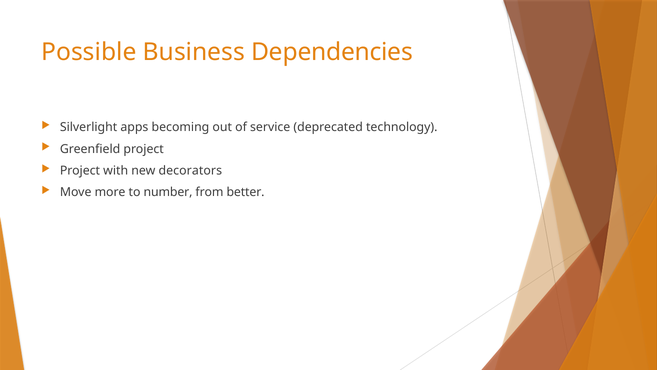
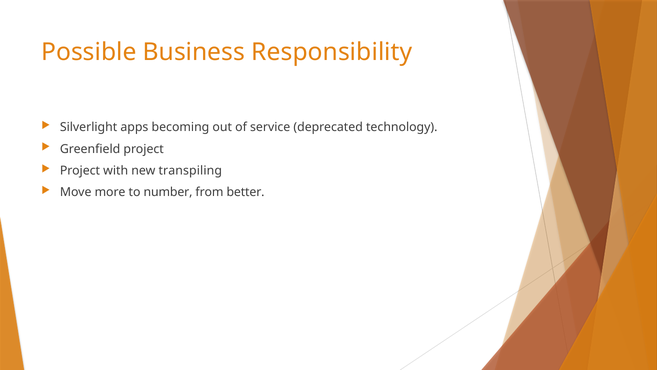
Dependencies: Dependencies -> Responsibility (332, 52)
decorators: decorators -> transpiling (190, 170)
